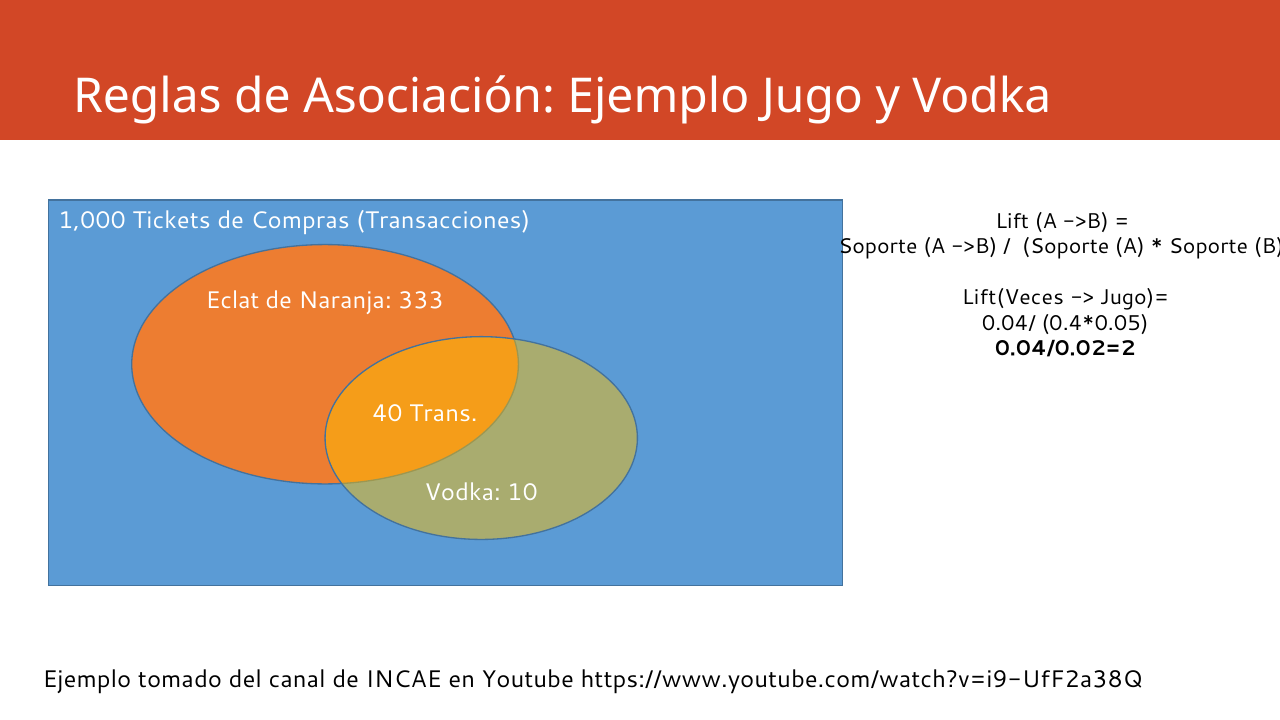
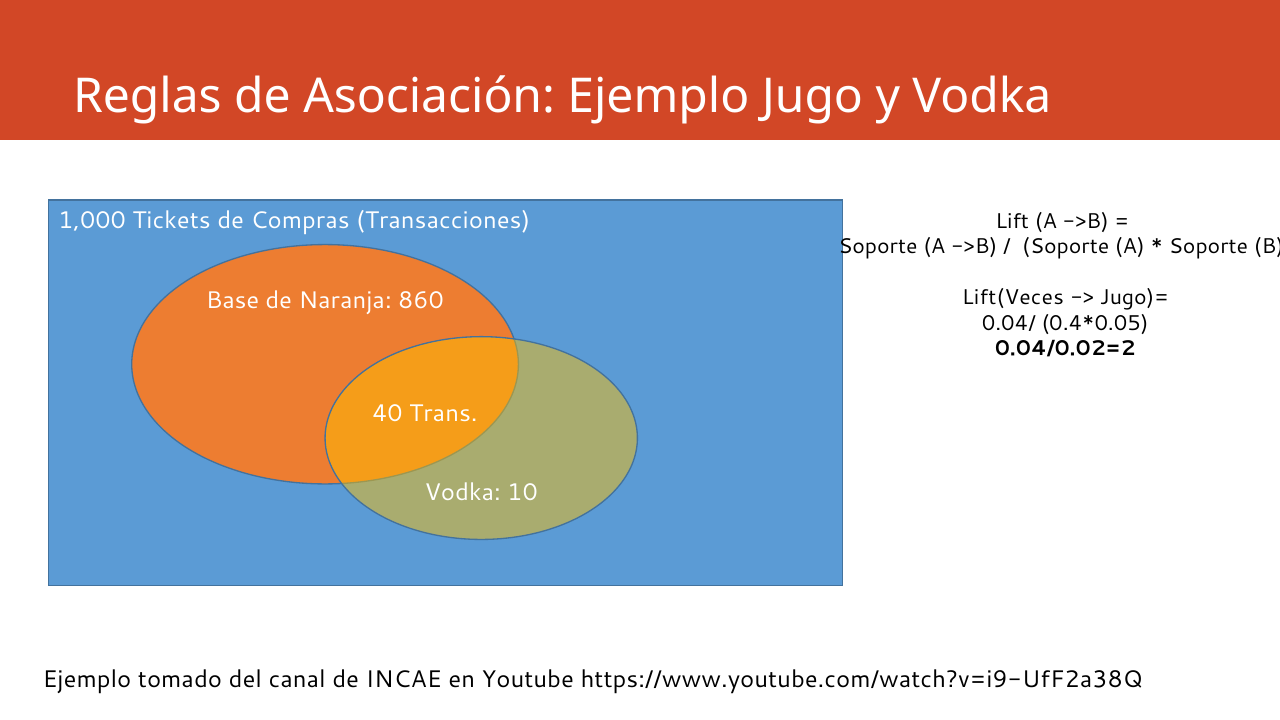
Eclat: Eclat -> Base (233, 300)
333: 333 -> 860 (421, 300)
